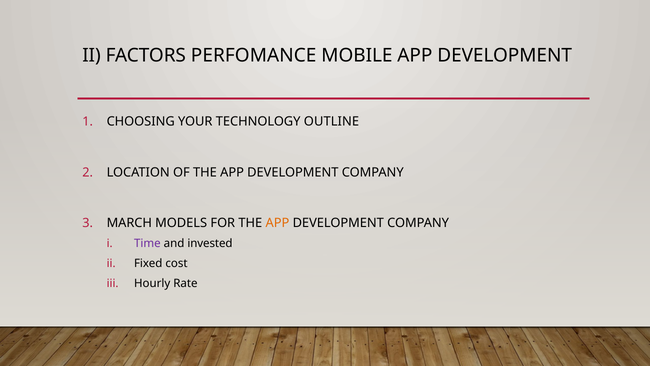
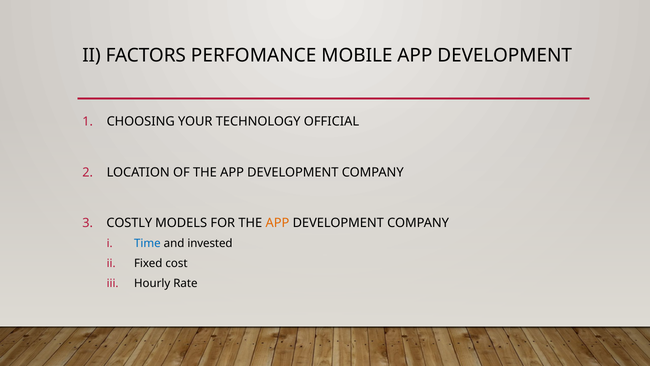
OUTLINE: OUTLINE -> OFFICIAL (332, 122)
MARCH: MARCH -> COSTLY (129, 223)
Time colour: purple -> blue (147, 243)
